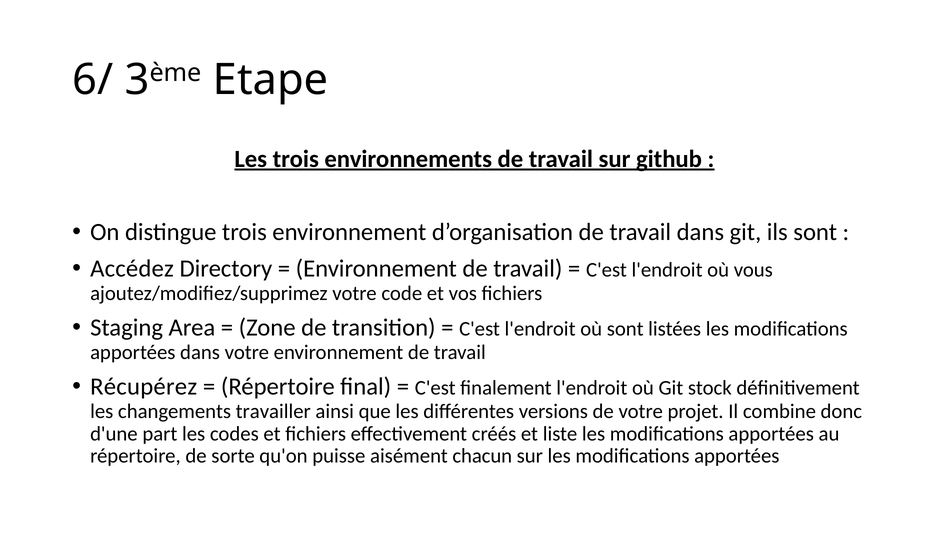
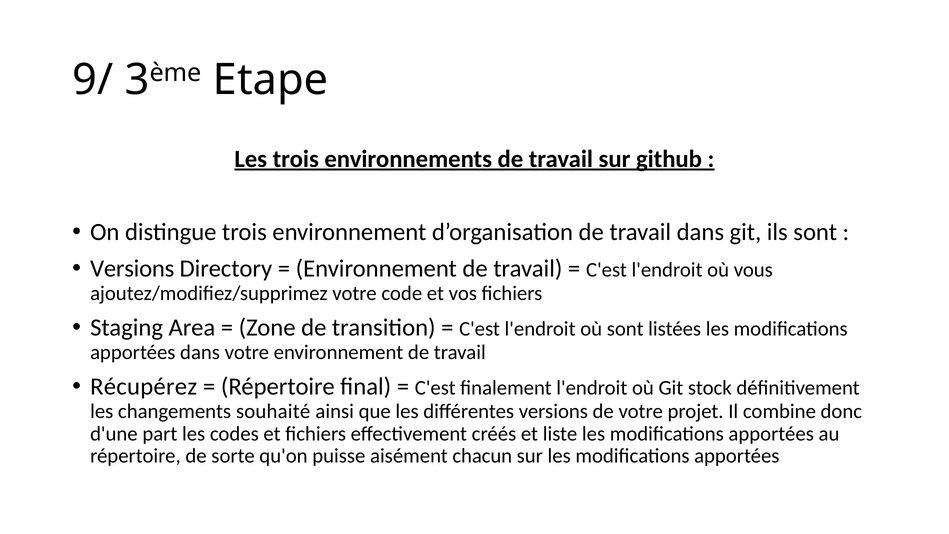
6/: 6/ -> 9/ (93, 80)
Accédez: Accédez -> Versions (132, 269)
travailler: travailler -> souhaité (273, 411)
